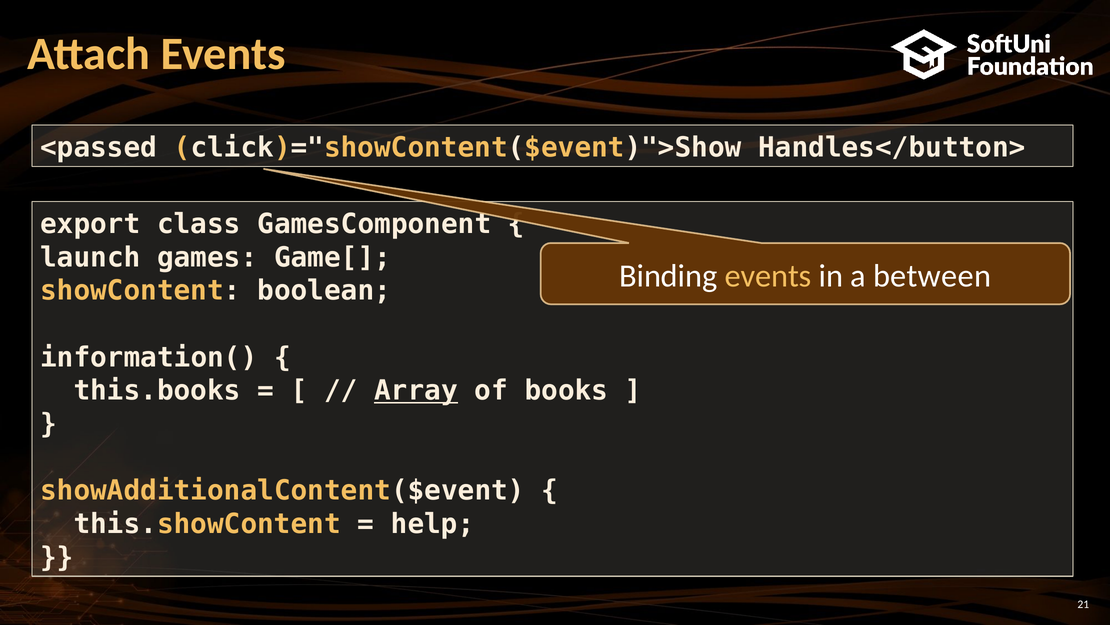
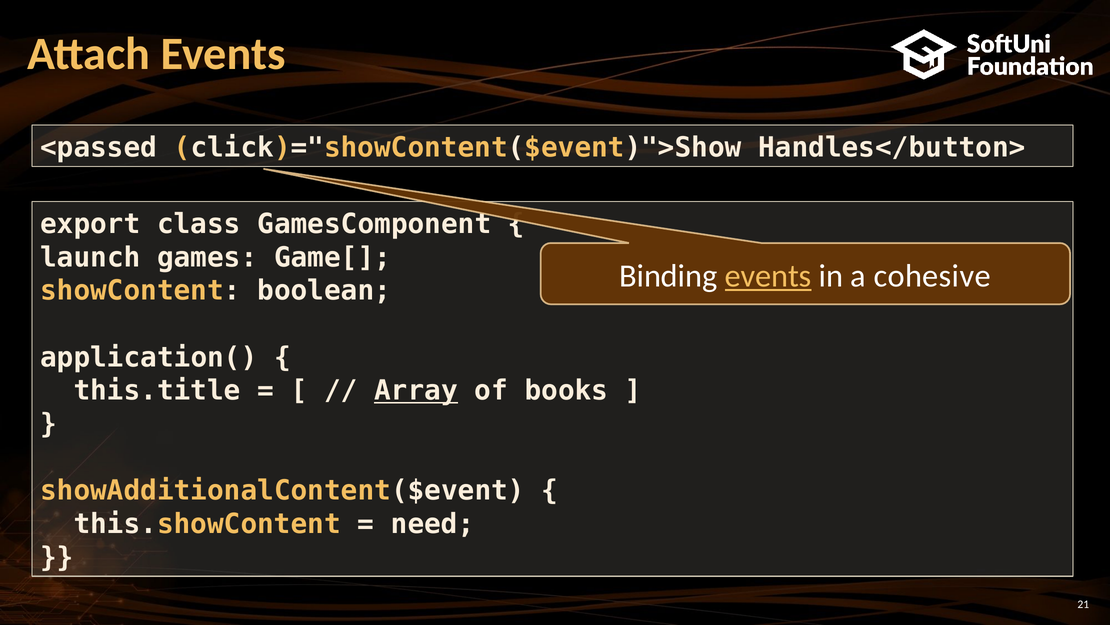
events underline: none -> present (768, 276)
between: between -> cohesive (932, 276)
information(: information( -> application( (149, 357)
this.books: this.books -> this.title (157, 390)
help: help -> need (433, 524)
